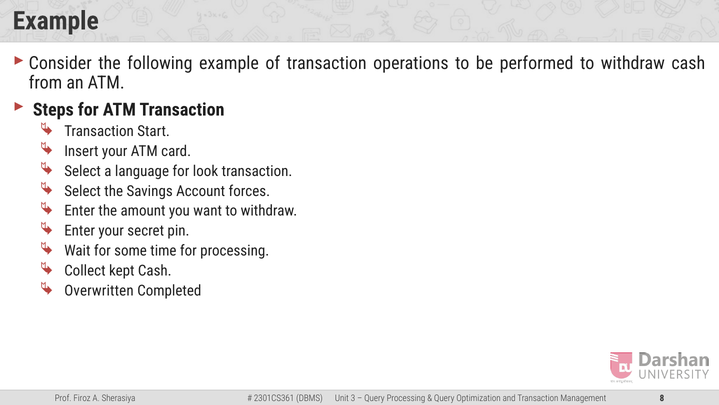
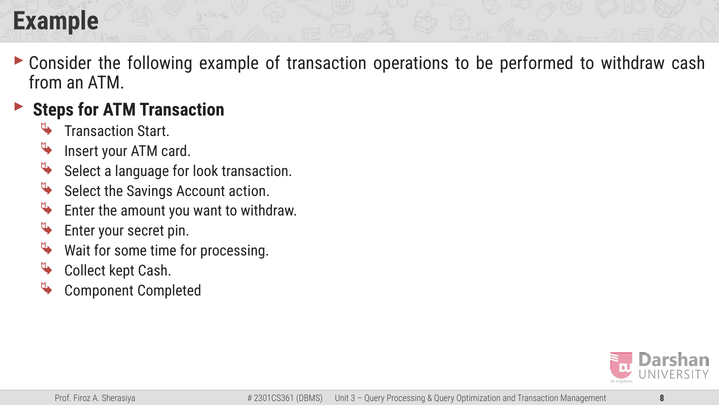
forces: forces -> action (249, 191)
Overwritten: Overwritten -> Component (99, 290)
